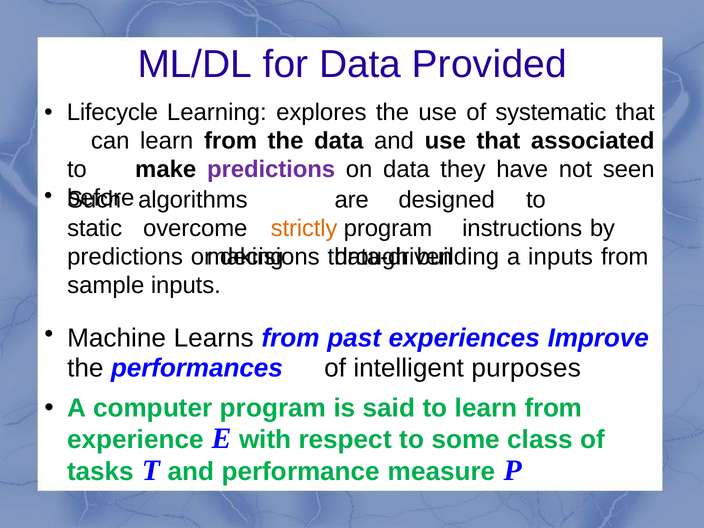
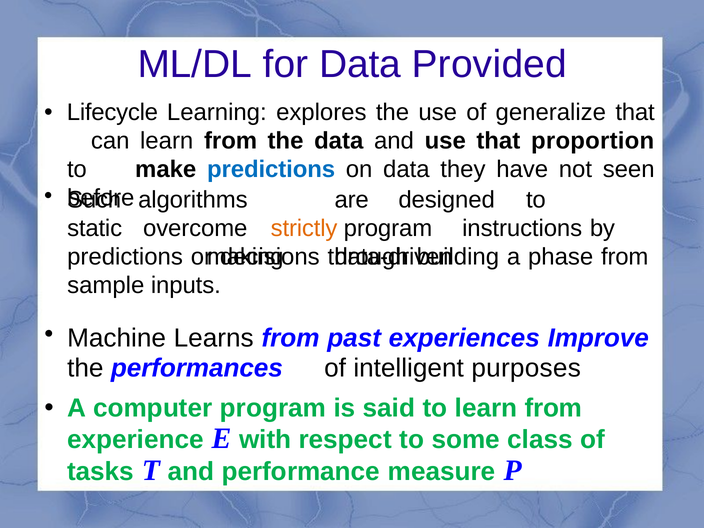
systematic: systematic -> generalize (551, 112)
associated: associated -> proportion (593, 141)
predictions colour: purple -> blue (271, 169)
a inputs: inputs -> phase (561, 257)
